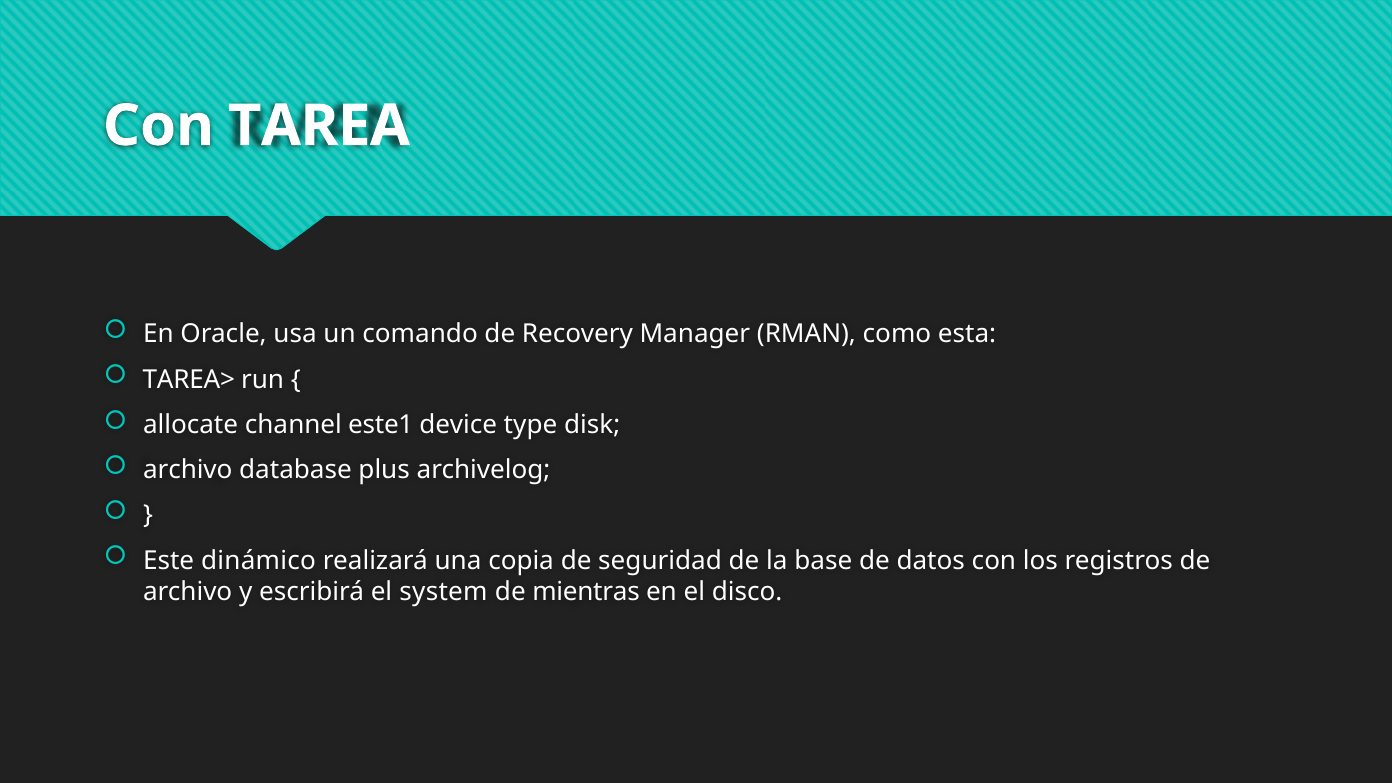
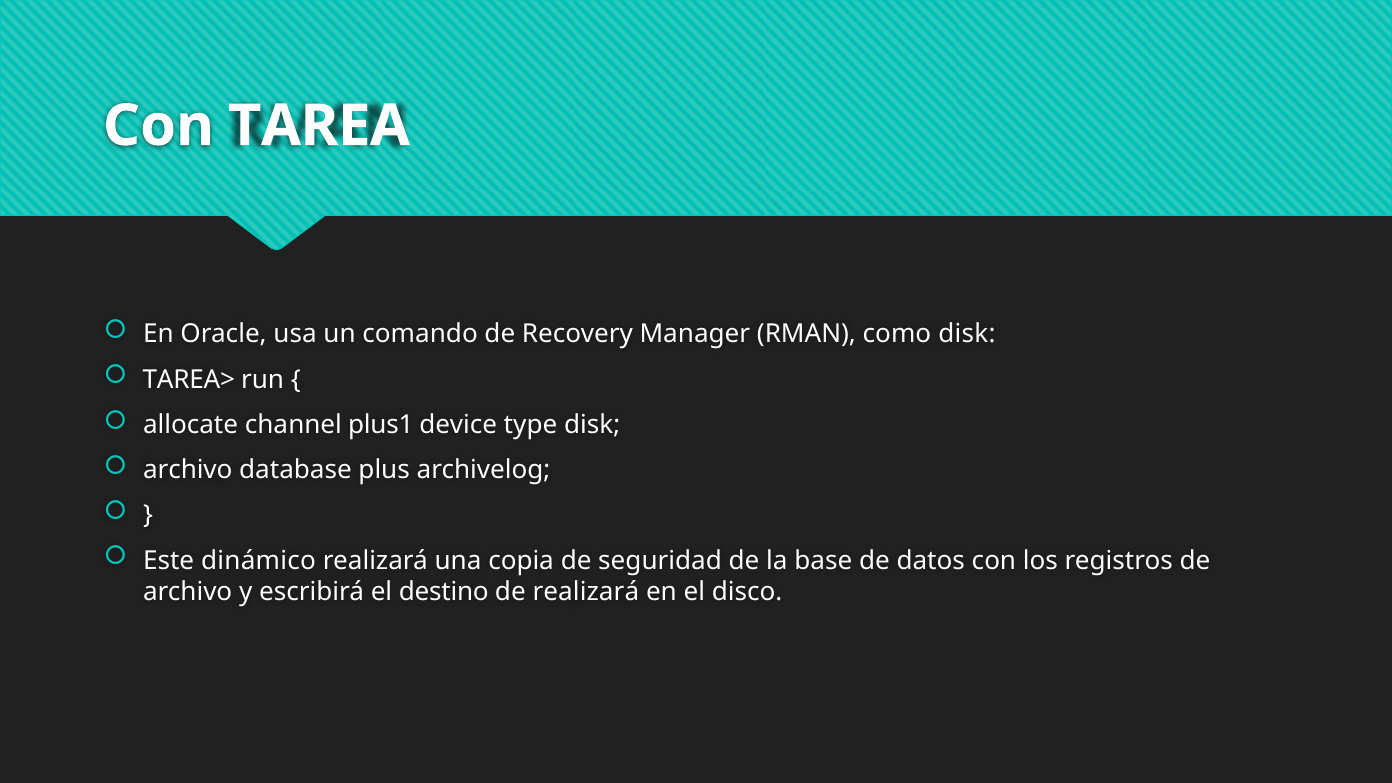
como esta: esta -> disk (967, 334)
este1: este1 -> plus1 (381, 425)
system: system -> destino (444, 592)
de mientras: mientras -> realizará (586, 592)
